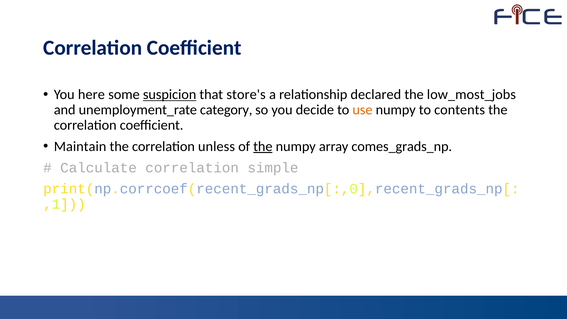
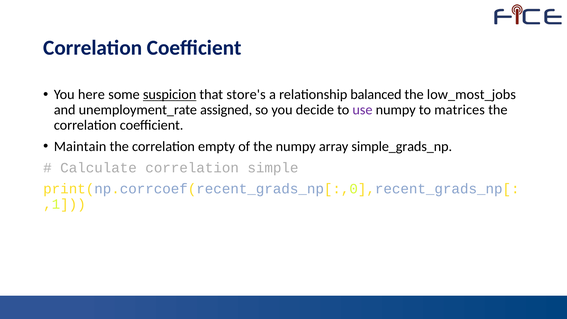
declared: declared -> balanced (376, 95)
category: category -> assigned (226, 110)
use colour: orange -> purple (362, 110)
contents: contents -> matrices (460, 110)
unless: unless -> empty (217, 146)
the underline: present -> none (263, 146)
comes_grads_np: comes_grads_np -> simple_grads_np (402, 146)
